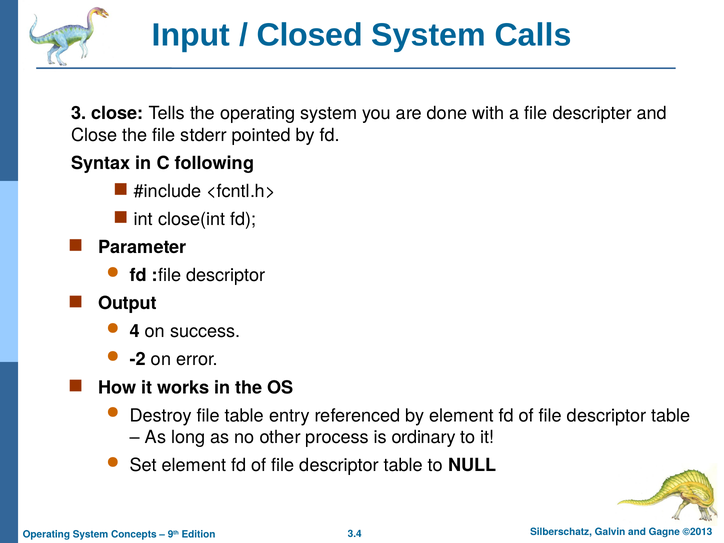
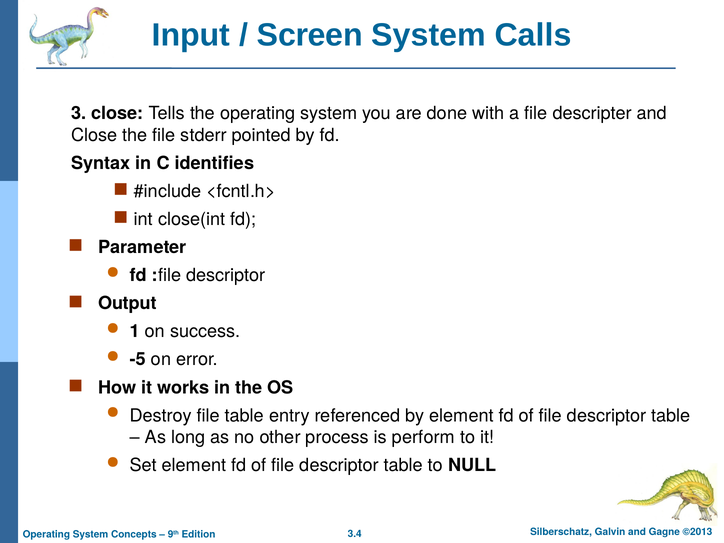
Closed: Closed -> Screen (310, 35)
following: following -> identifies (214, 163)
4: 4 -> 1 (135, 331)
-2: -2 -> -5 (138, 360)
ordinary: ordinary -> perform (423, 437)
